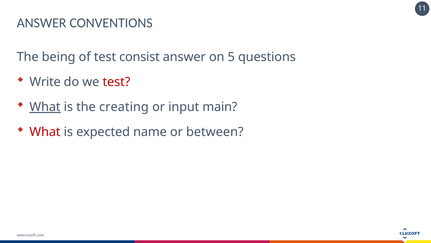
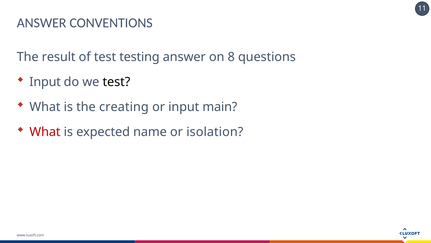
being: being -> result (59, 57)
consist: consist -> testing (139, 57)
5: 5 -> 8 (231, 57)
Write: Write -> Input (45, 82)
test colour: red -> black (116, 82)
What underline: present -> none (45, 107)
between: between -> isolation (215, 132)
